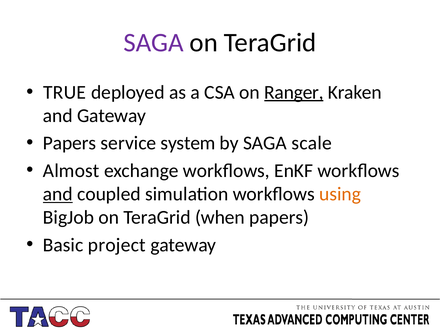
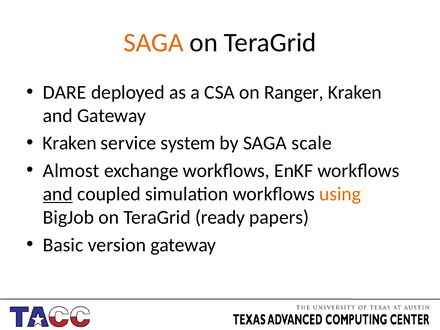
SAGA colour: purple -> orange (154, 43)
TRUE: TRUE -> DARE (65, 92)
Ranger underline: present -> none (294, 92)
Papers: Papers -> Kraken (70, 143)
when: when -> ready (220, 217)
project: project -> version (117, 245)
